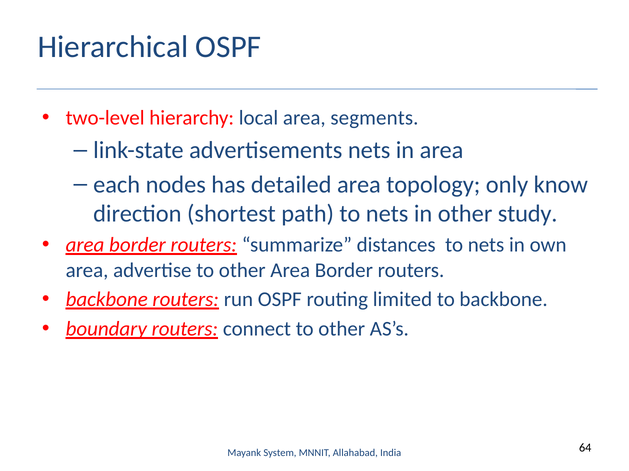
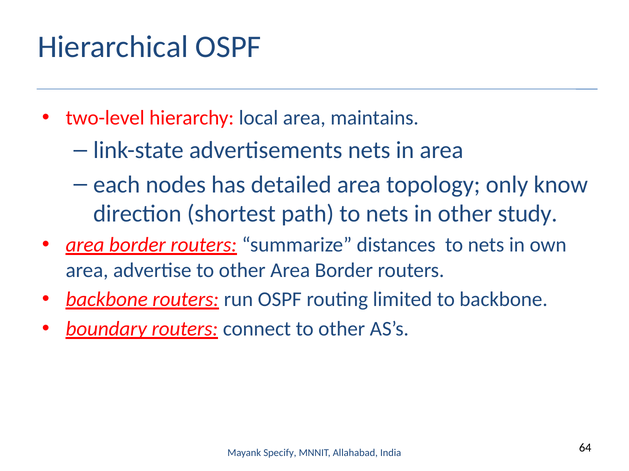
segments: segments -> maintains (375, 118)
System: System -> Specify (280, 454)
